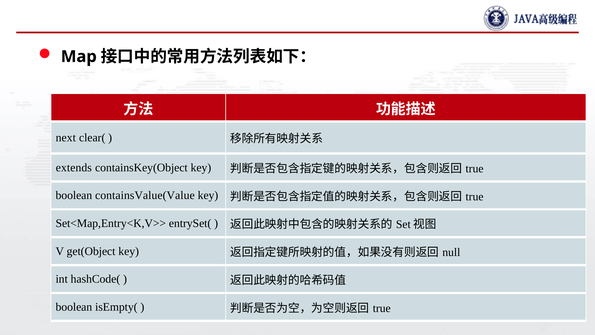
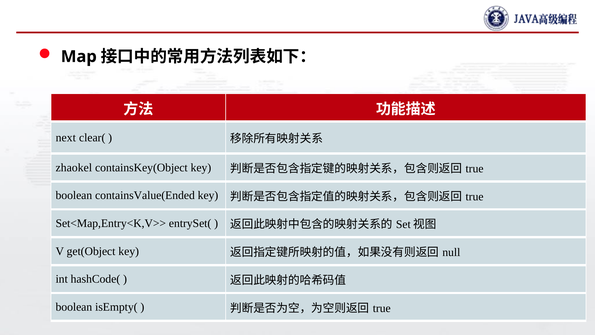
extends: extends -> zhaokel (74, 167)
containsValue(Value: containsValue(Value -> containsValue(Ended (145, 195)
